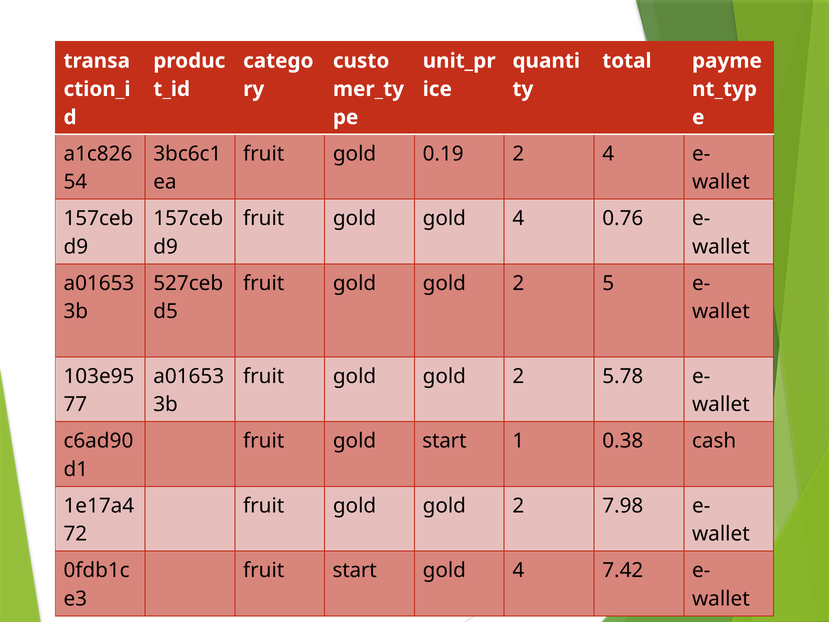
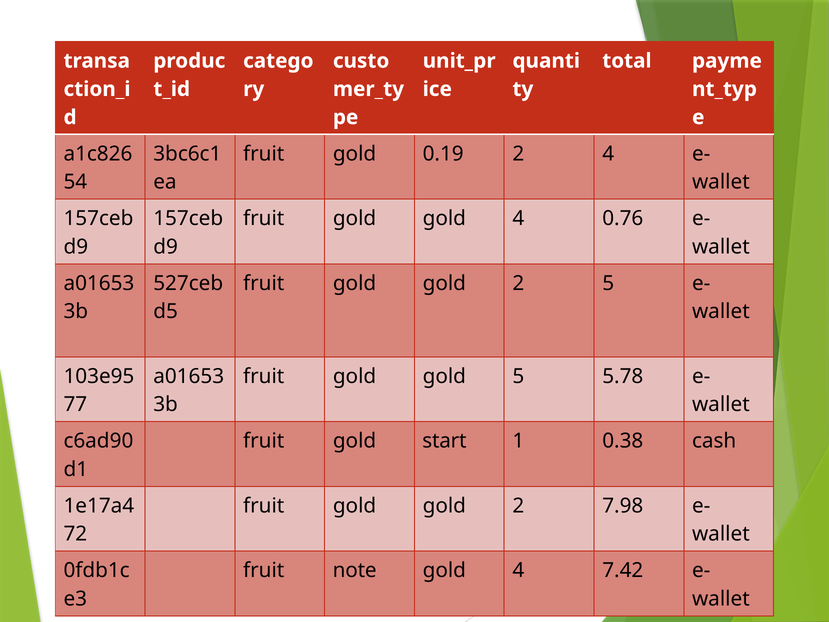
2: 2 -> 5 (518, 376)
fruit start: start -> note (355, 570)
